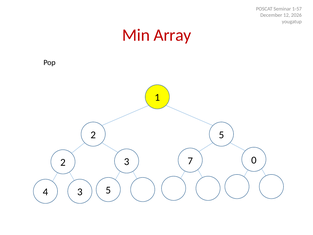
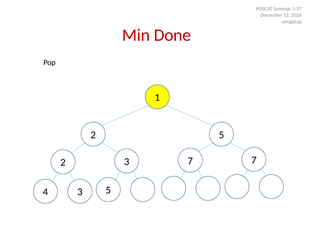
Array: Array -> Done (173, 35)
7 0: 0 -> 7 (254, 160)
